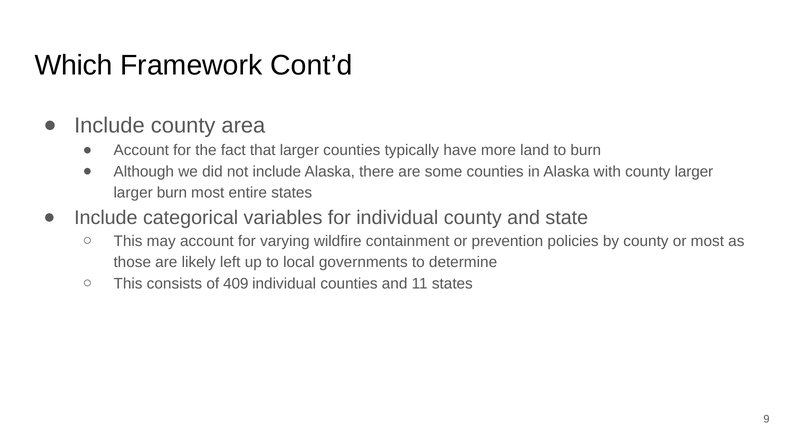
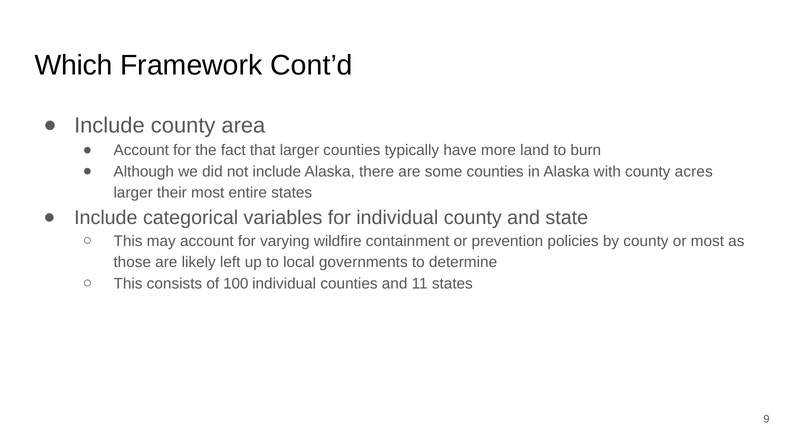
county larger: larger -> acres (694, 172)
larger burn: burn -> their (172, 193)
409: 409 -> 100 (236, 284)
